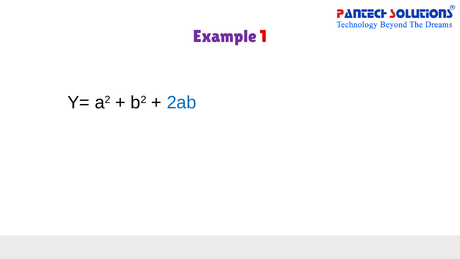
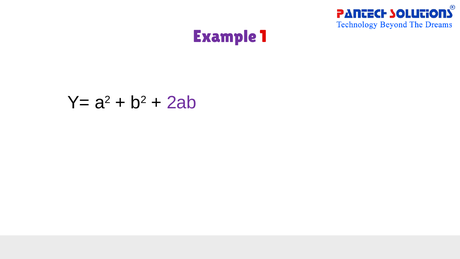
2ab colour: blue -> purple (182, 102)
